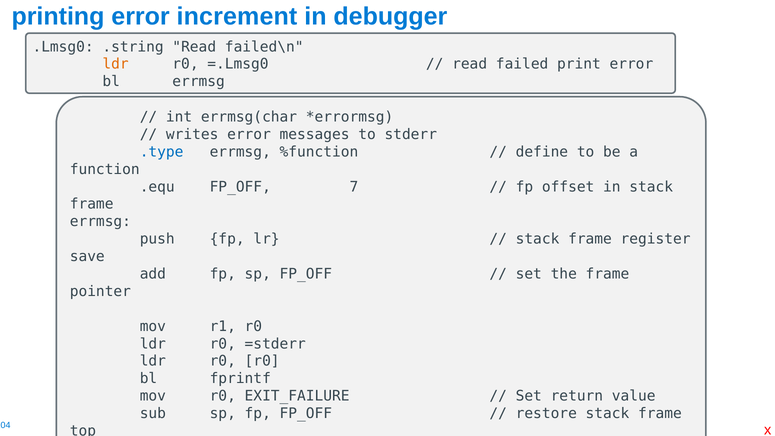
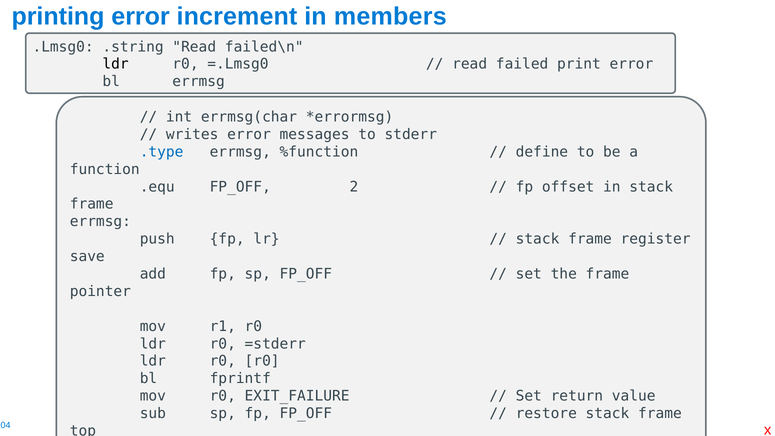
debugger: debugger -> members (390, 16)
ldr colour: orange -> black (116, 64)
7: 7 -> 2 (354, 187)
